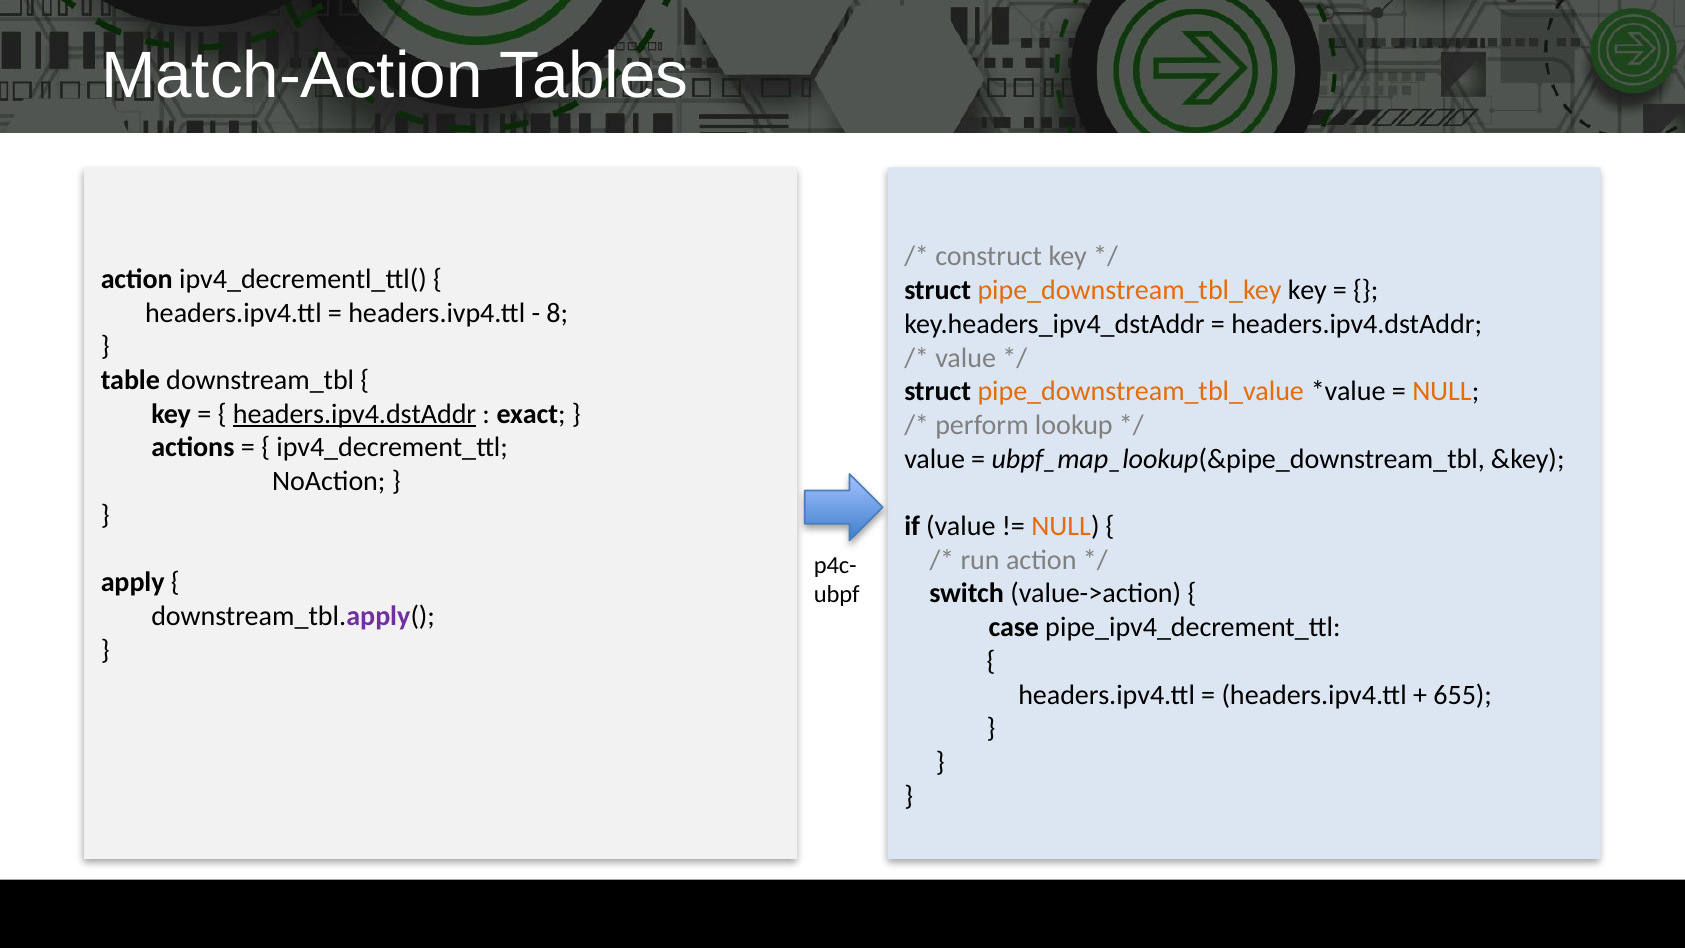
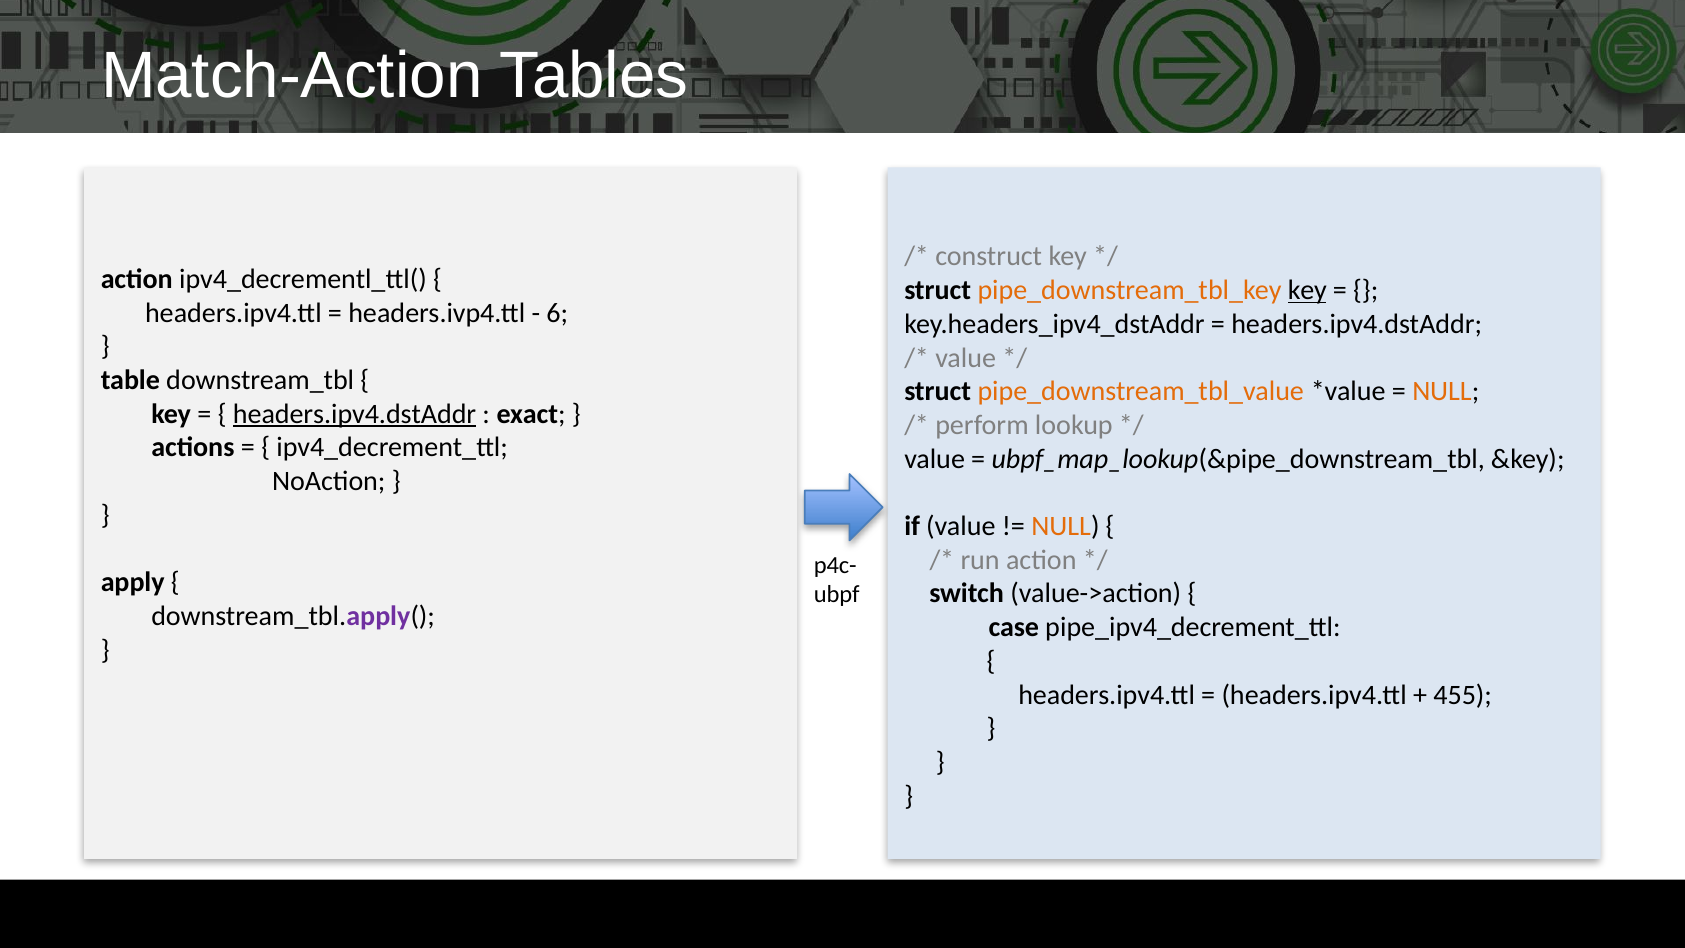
key underline: none -> present (1307, 290)
8: 8 -> 6 (557, 313)
655: 655 -> 455 (1463, 695)
